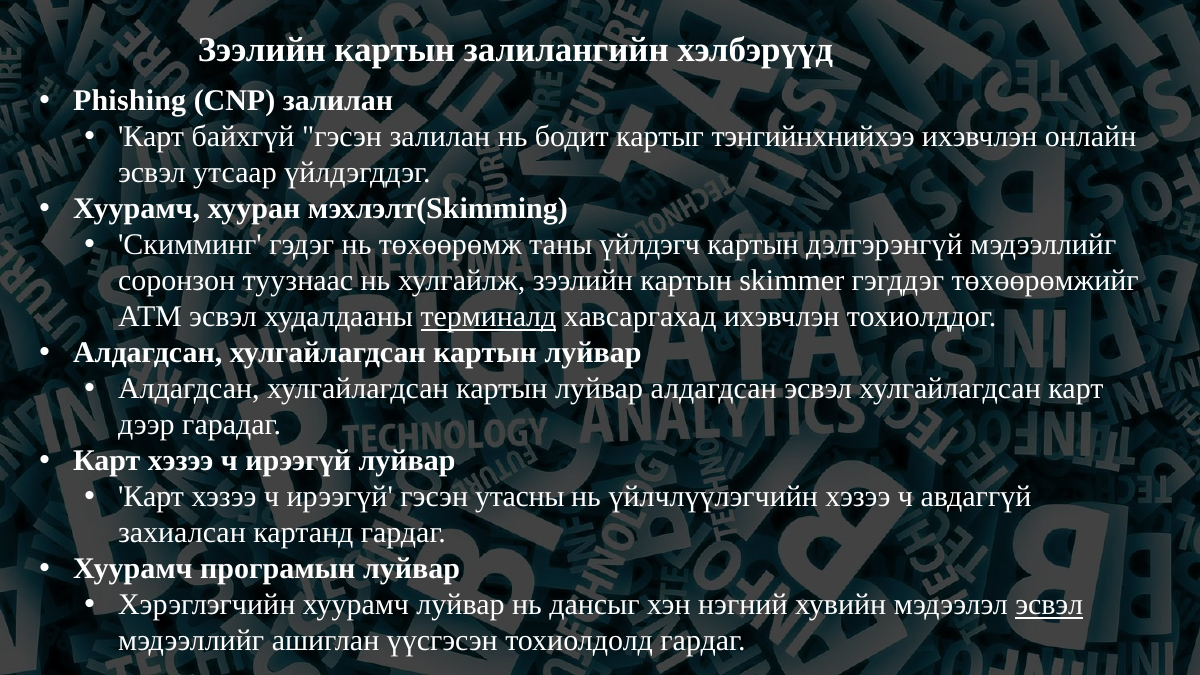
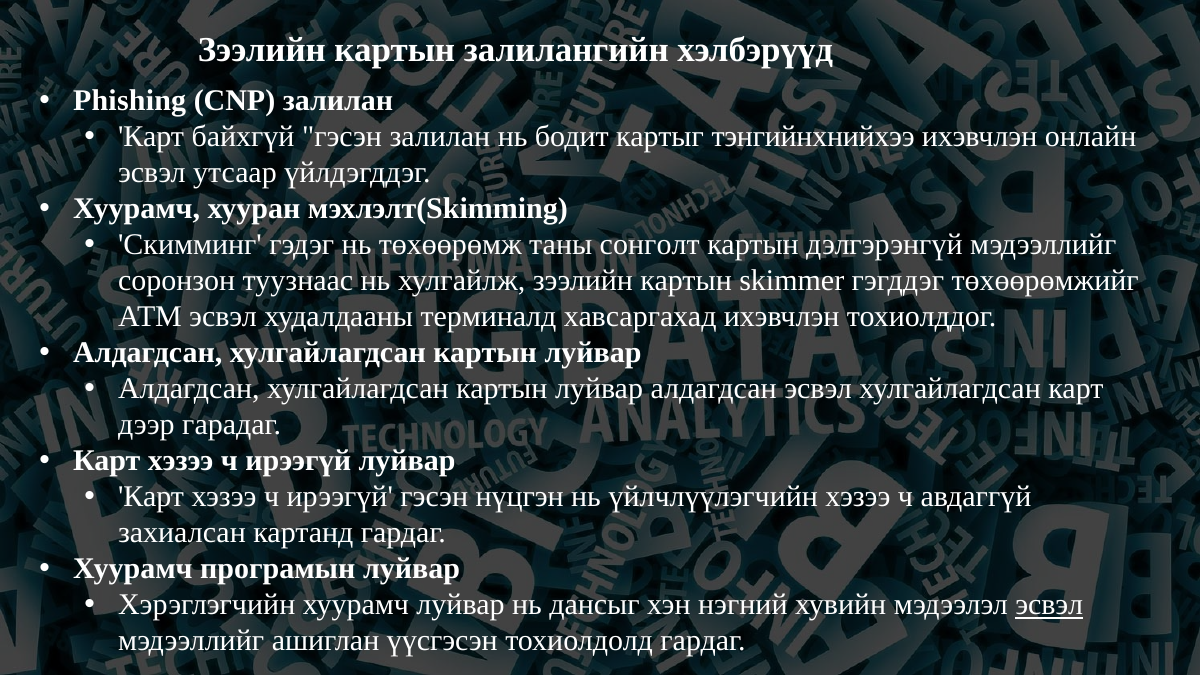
үйлдэгч: үйлдэгч -> сонголт (650, 245)
терминалд underline: present -> none (488, 317)
утасны: утасны -> нүцгэн (520, 497)
